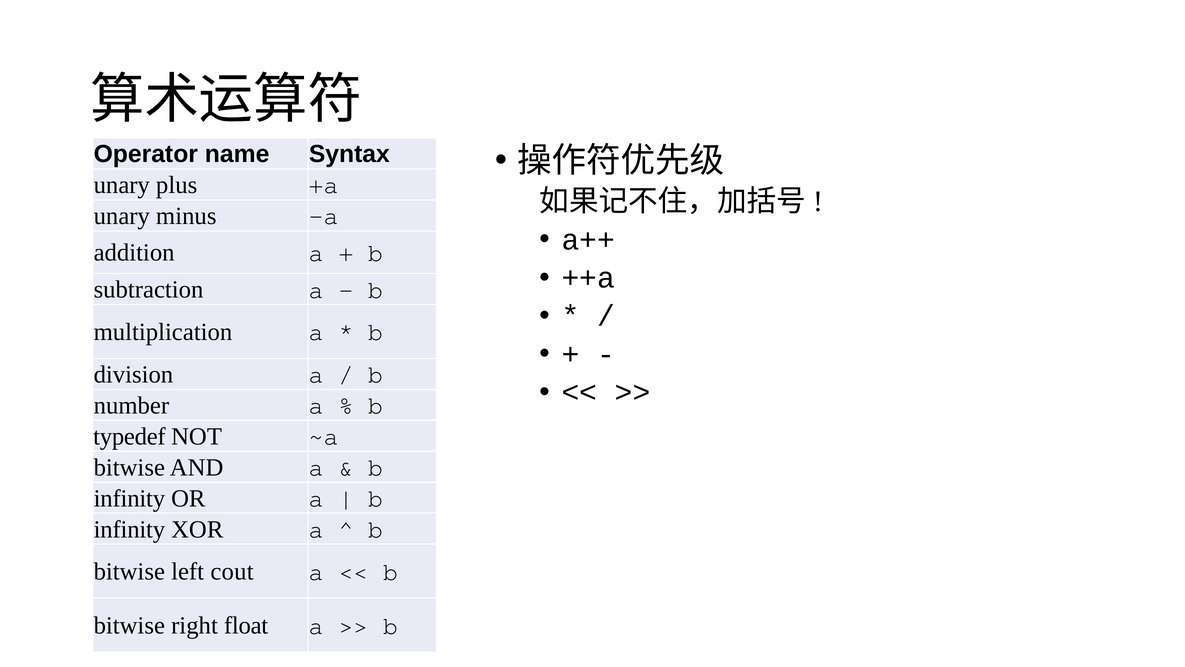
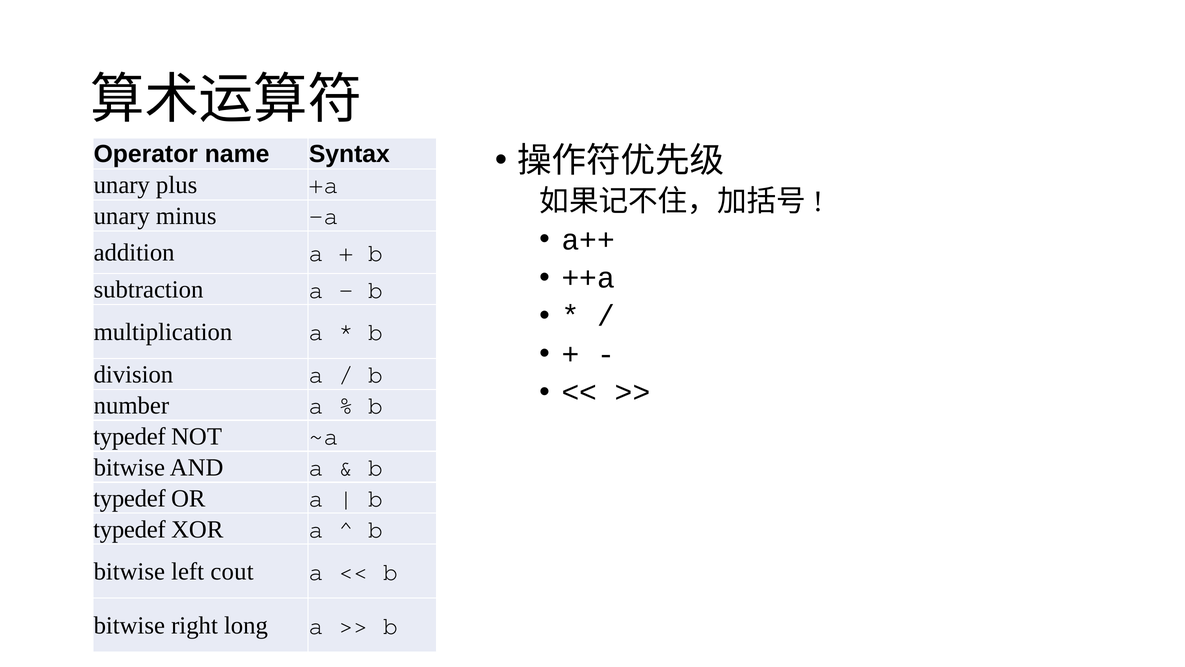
infinity: infinity -> typedef (129, 498)
infinity: infinity -> typedef (129, 529)
float: float -> long (246, 625)
